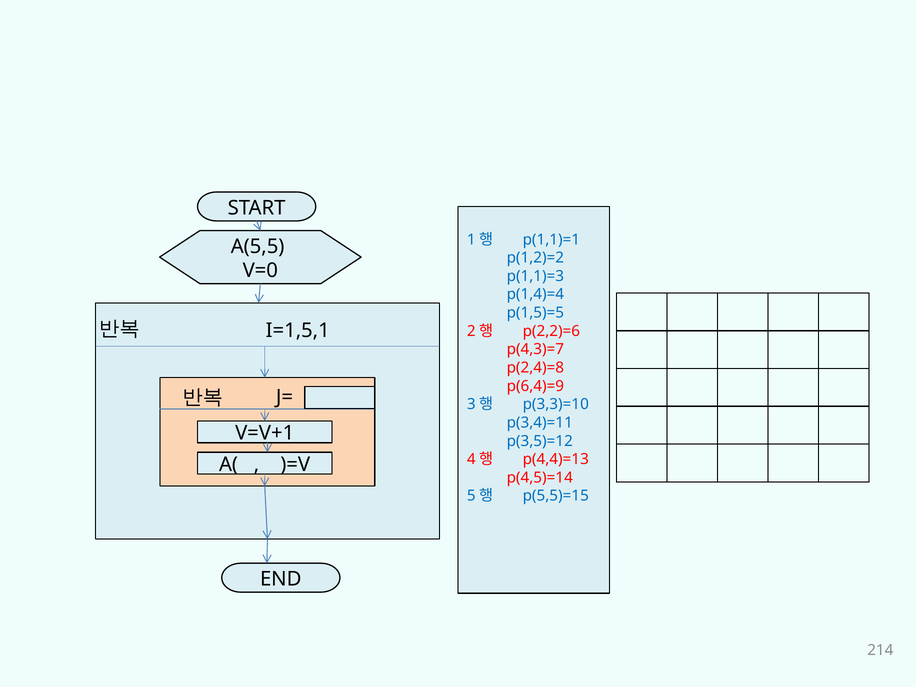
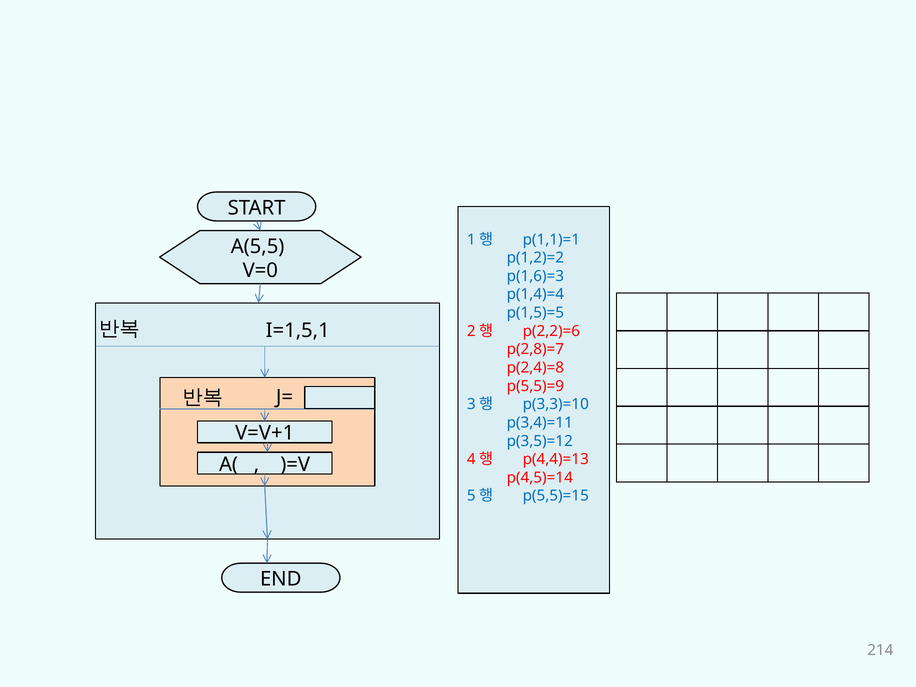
p(1,1)=3: p(1,1)=3 -> p(1,6)=3 (535, 276)
p(4,3)=7: p(4,3)=7 -> p(2,8)=7 (535, 349)
p(6,4)=9: p(6,4)=9 -> p(5,5)=9 (535, 386)
